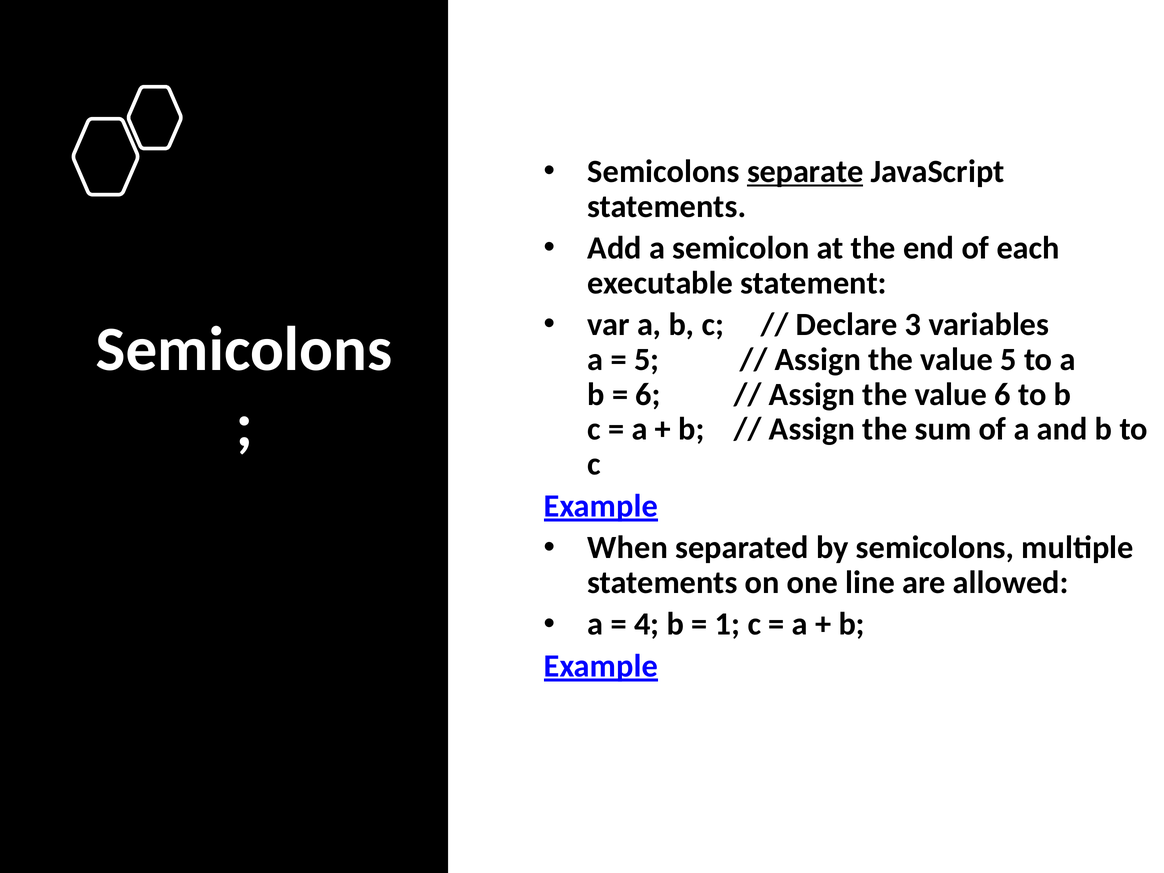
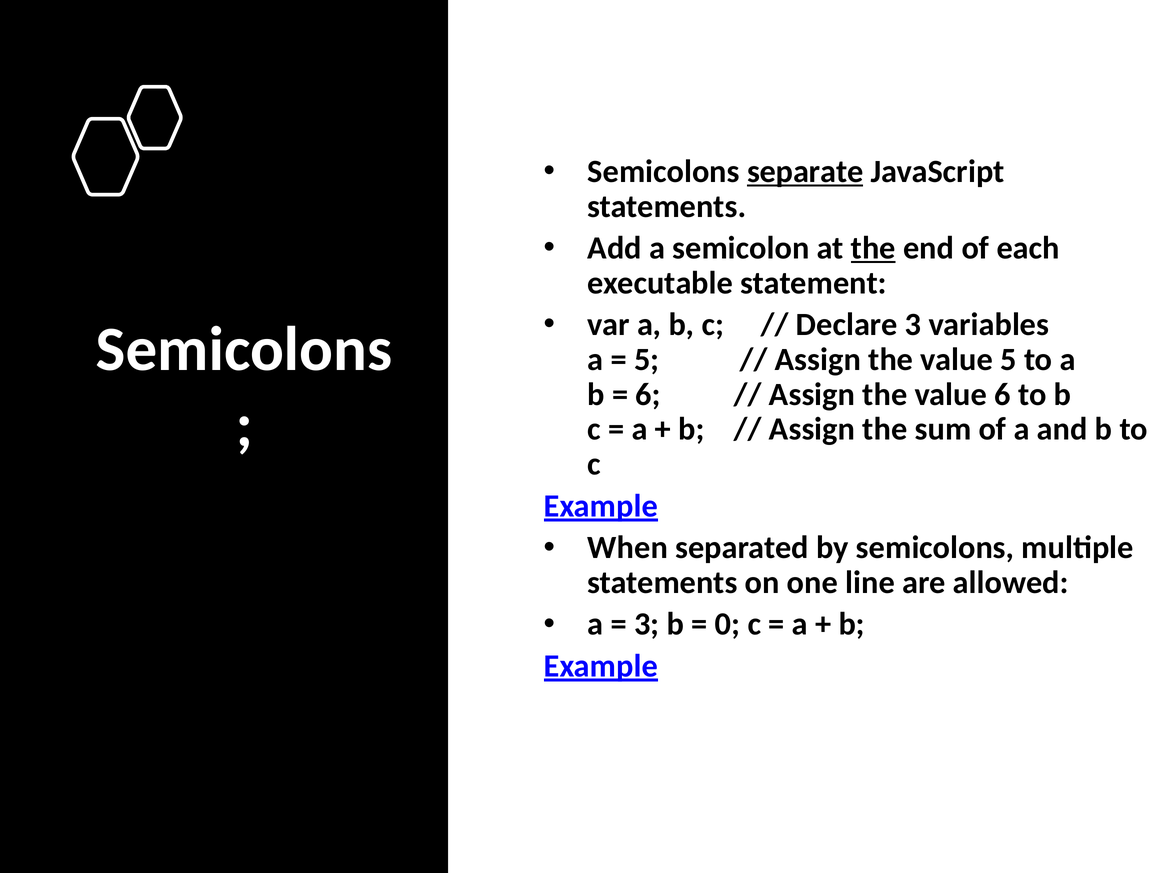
the underline: none -> present (873, 248)
4: 4 -> 3 (647, 624)
1: 1 -> 0 (727, 624)
